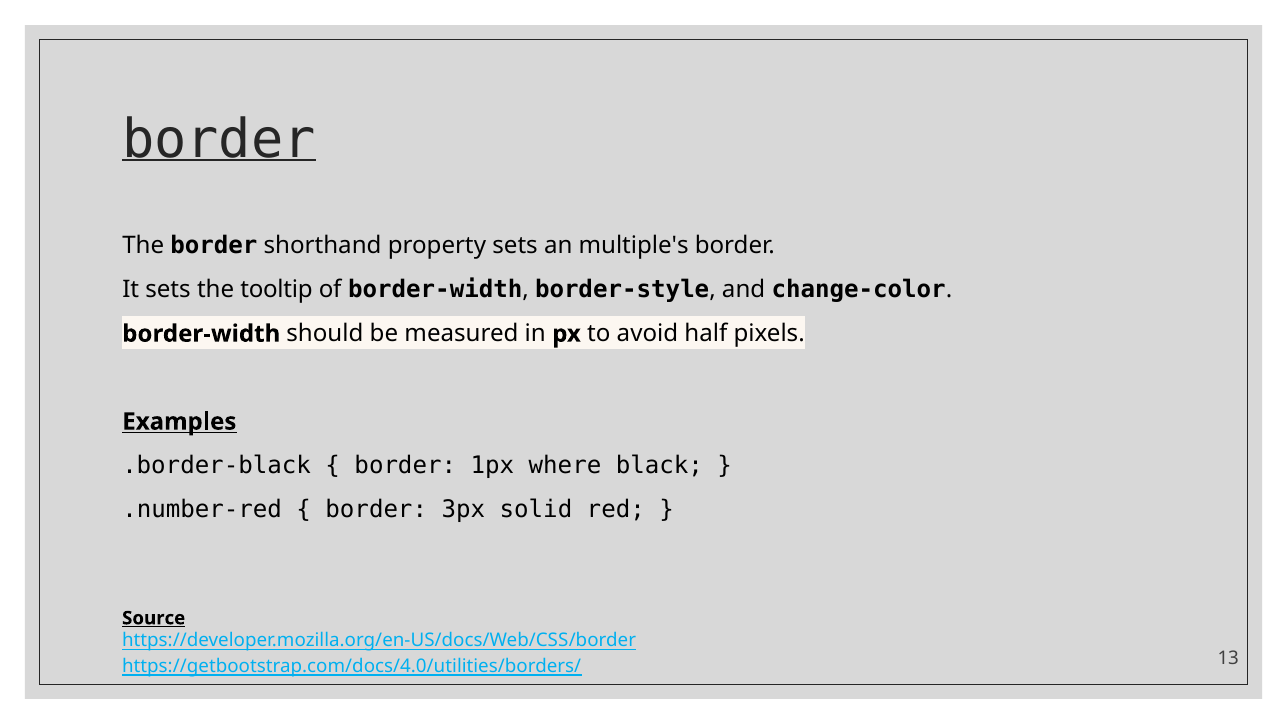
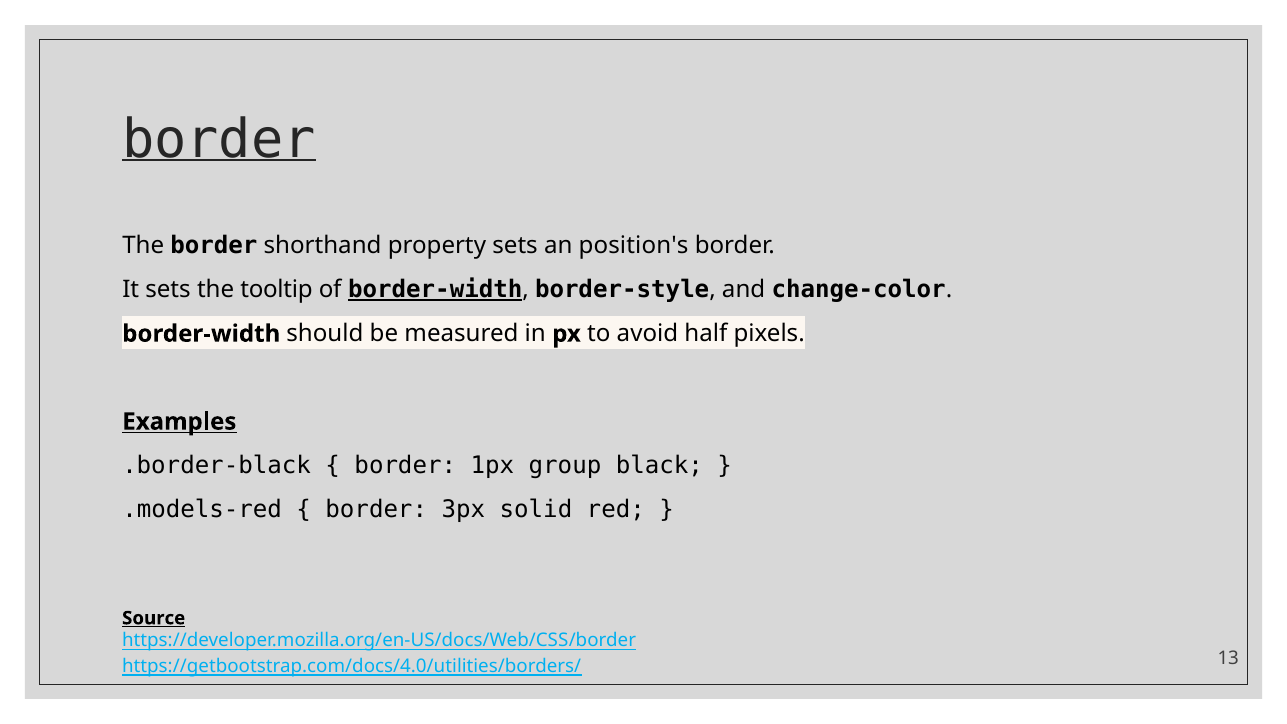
multiple's: multiple's -> position's (634, 246)
border-width underline: none -> present (435, 290)
where: where -> group (565, 466)
.number-red: .number-red -> .models-red (202, 509)
